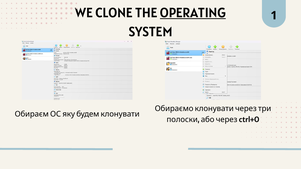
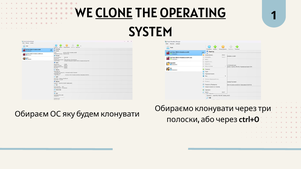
CLONE underline: none -> present (114, 13)
